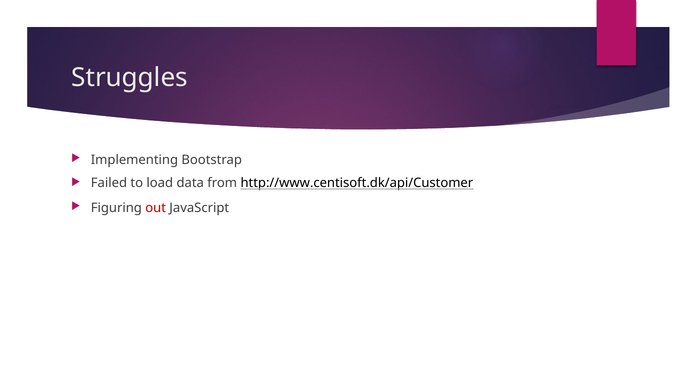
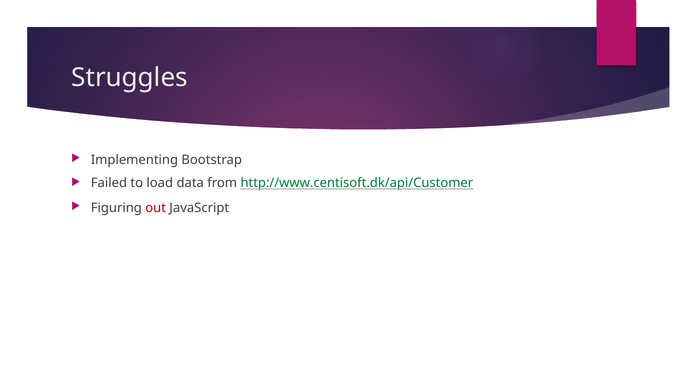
http://www.centisoft.dk/api/Customer colour: black -> green (357, 183)
